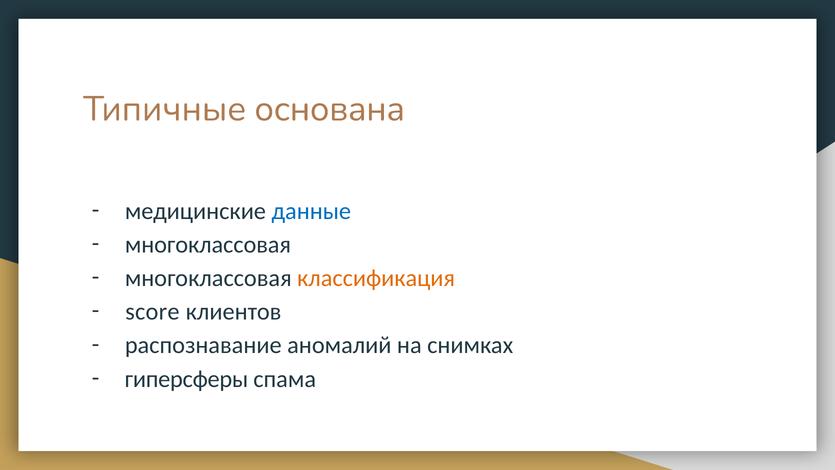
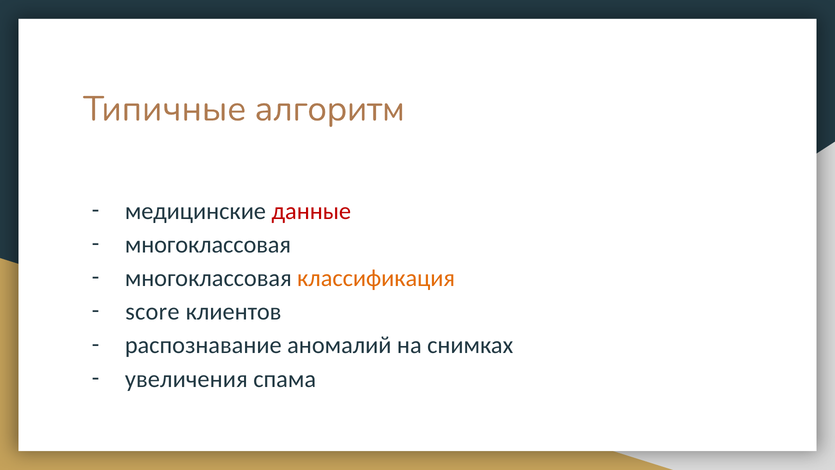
основана: основана -> алгоритм (330, 109)
данные colour: blue -> red (311, 211)
гиперсферы: гиперсферы -> увеличения (186, 379)
